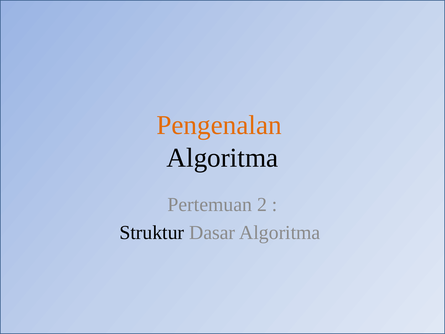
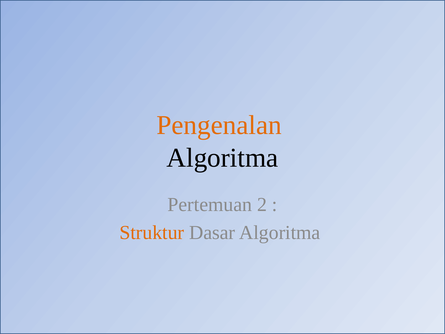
Struktur colour: black -> orange (152, 232)
